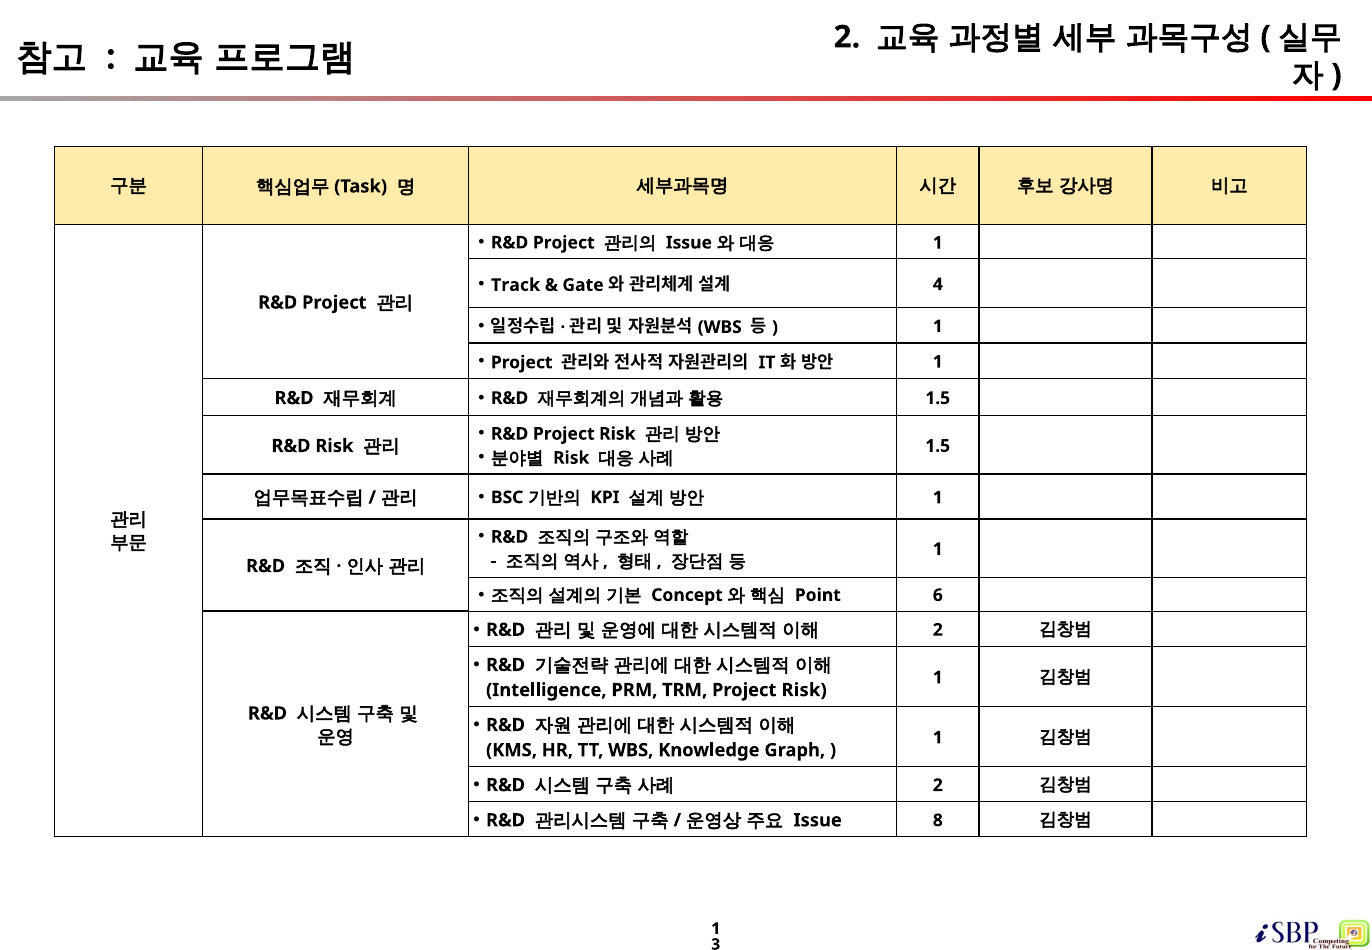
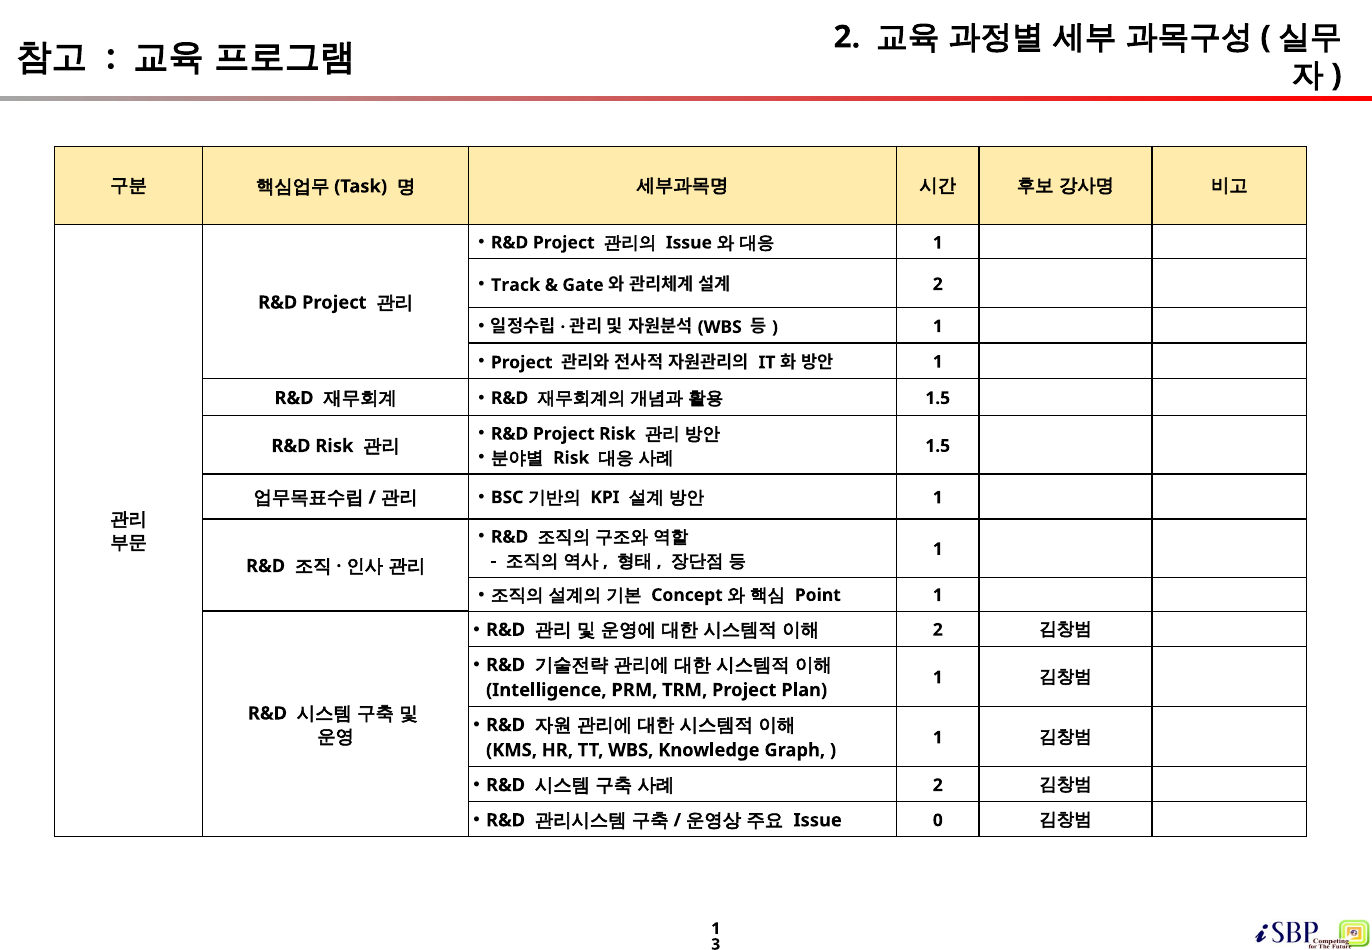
4: 4 -> 2 (938, 284)
Point 6: 6 -> 1 (938, 595)
TRM Project Risk: Risk -> Plan (804, 690)
8: 8 -> 0 (938, 820)
